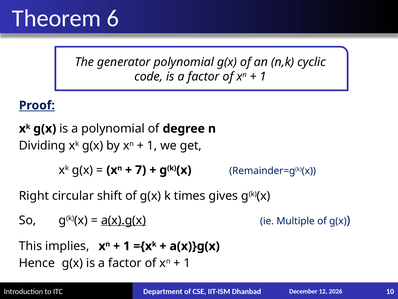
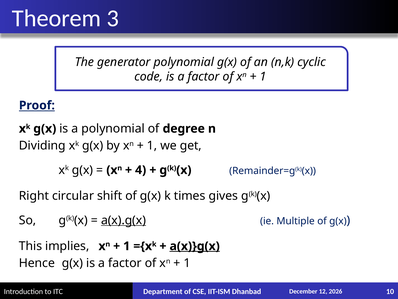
6: 6 -> 3 (113, 18)
7: 7 -> 4 (141, 170)
a(x)}g(x underline: none -> present (195, 246)
